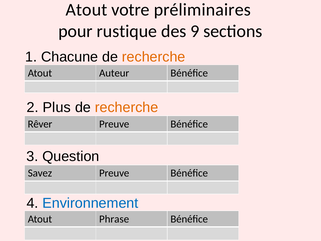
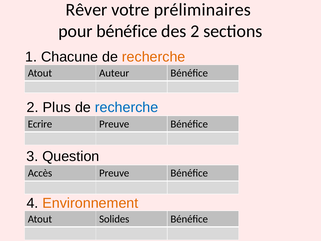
Atout: Atout -> Rêver (86, 10)
pour rustique: rustique -> bénéfice (127, 31)
des 9: 9 -> 2 (195, 31)
recherche colour: orange -> blue (127, 107)
Rêver: Rêver -> Ecrire (40, 124)
Savez: Savez -> Accès (40, 173)
Environnement colour: blue -> orange (90, 203)
Phrase: Phrase -> Solides (114, 219)
